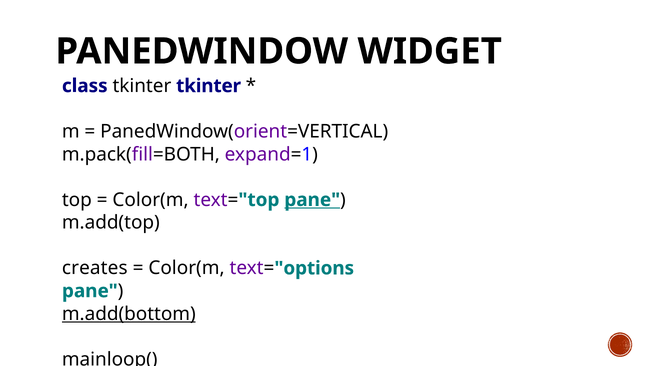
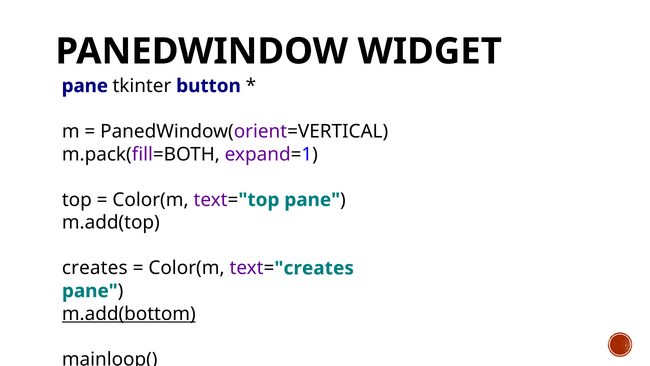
class: class -> pane (85, 86)
tkinter tkinter: tkinter -> button (209, 86)
pane underline: present -> none (312, 200)
options: options -> creates (314, 268)
